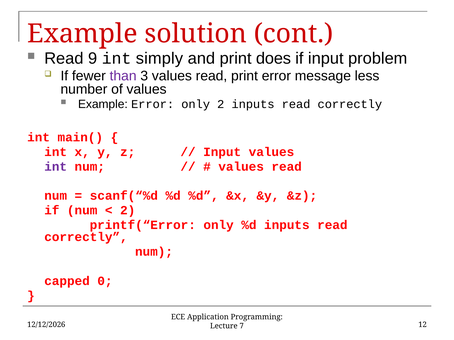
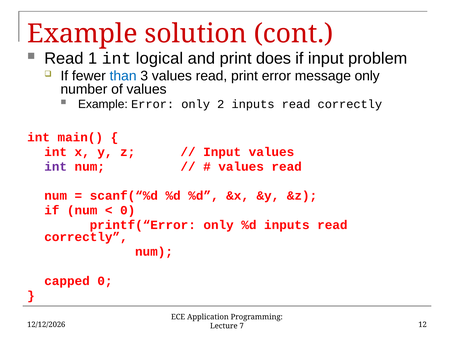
9: 9 -> 1 (93, 59)
simply: simply -> logical (159, 59)
than colour: purple -> blue (123, 76)
message less: less -> only (367, 76)
2: 2 -> 0 (128, 211)
